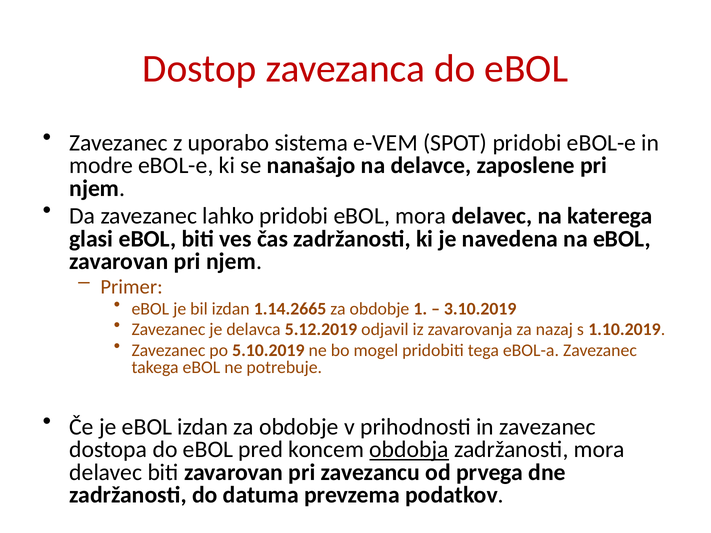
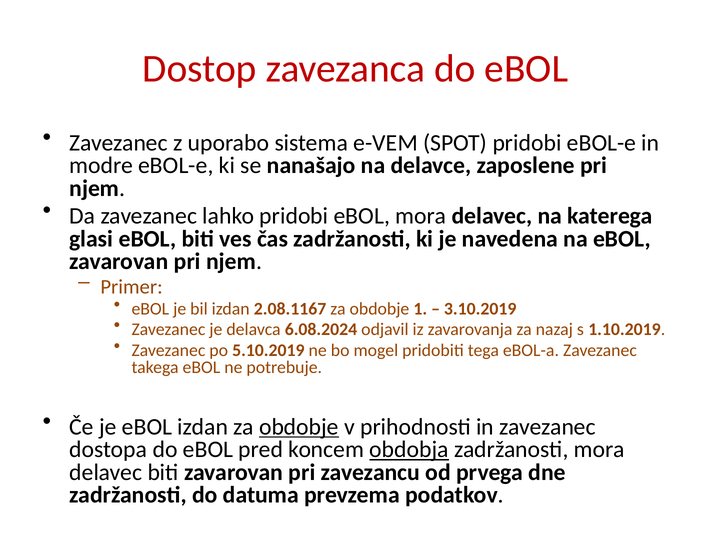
1.14.2665: 1.14.2665 -> 2.08.1167 (290, 309)
5.12.2019: 5.12.2019 -> 6.08.2024 (321, 330)
obdobje underline: none -> present (299, 427)
